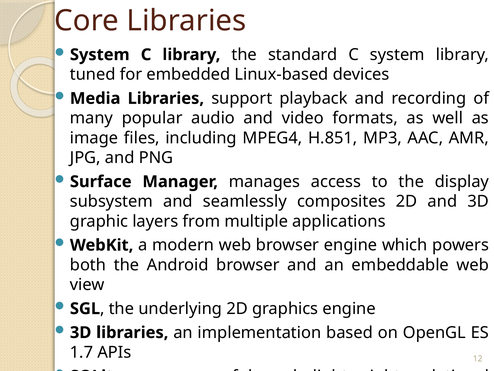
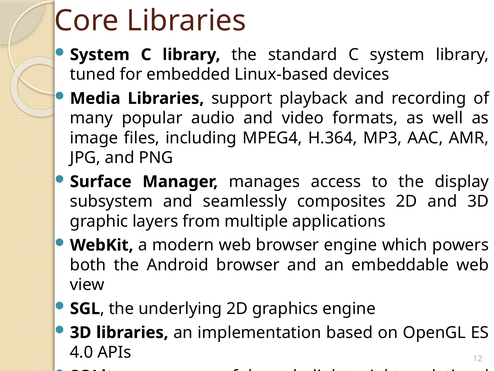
H.851: H.851 -> H.364 (333, 138)
1.7: 1.7 -> 4.0 (82, 352)
